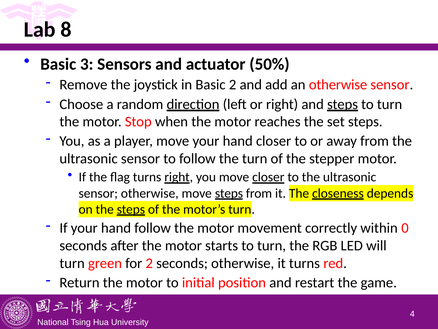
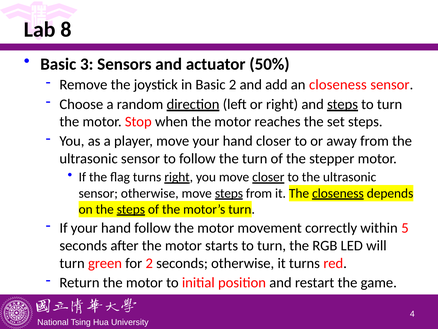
an otherwise: otherwise -> closeness (338, 85)
0: 0 -> 5 (405, 228)
